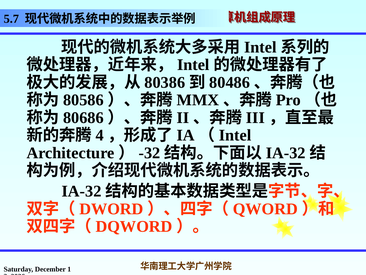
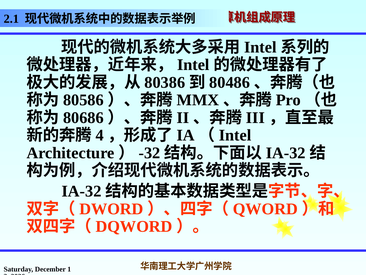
5.7: 5.7 -> 2.1 (11, 19)
